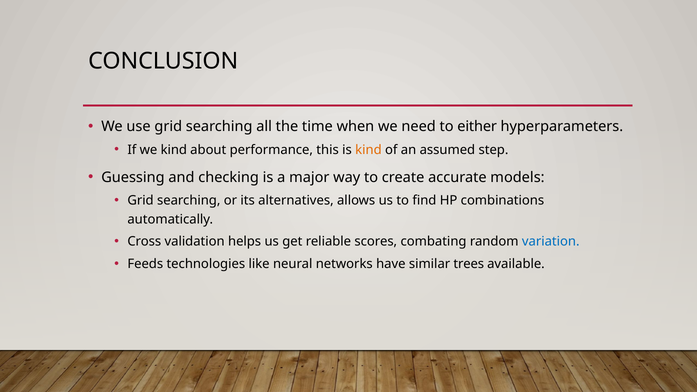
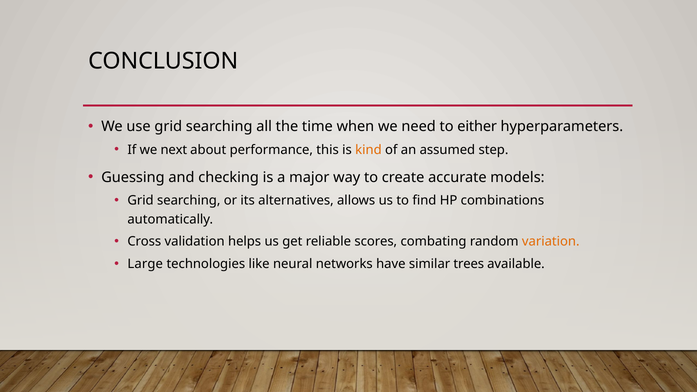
we kind: kind -> next (174, 150)
variation colour: blue -> orange (551, 242)
Feeds: Feeds -> Large (145, 264)
